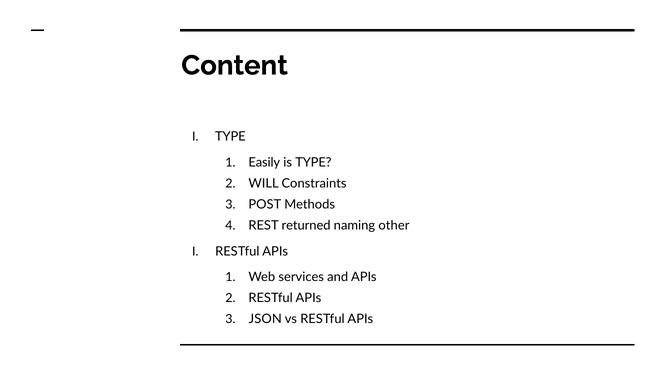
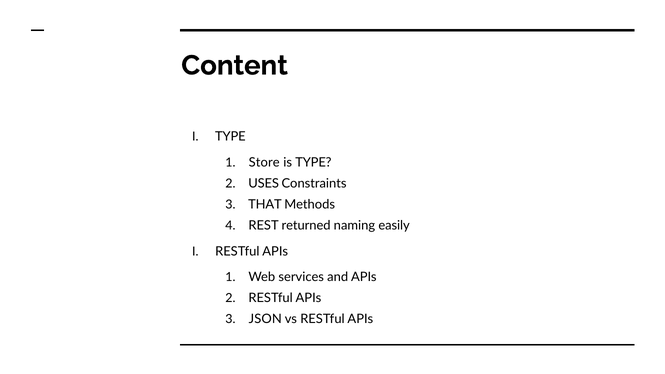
Easily: Easily -> Store (264, 163)
WILL: WILL -> USES (264, 183)
POST: POST -> THAT (265, 204)
other: other -> easily (394, 225)
